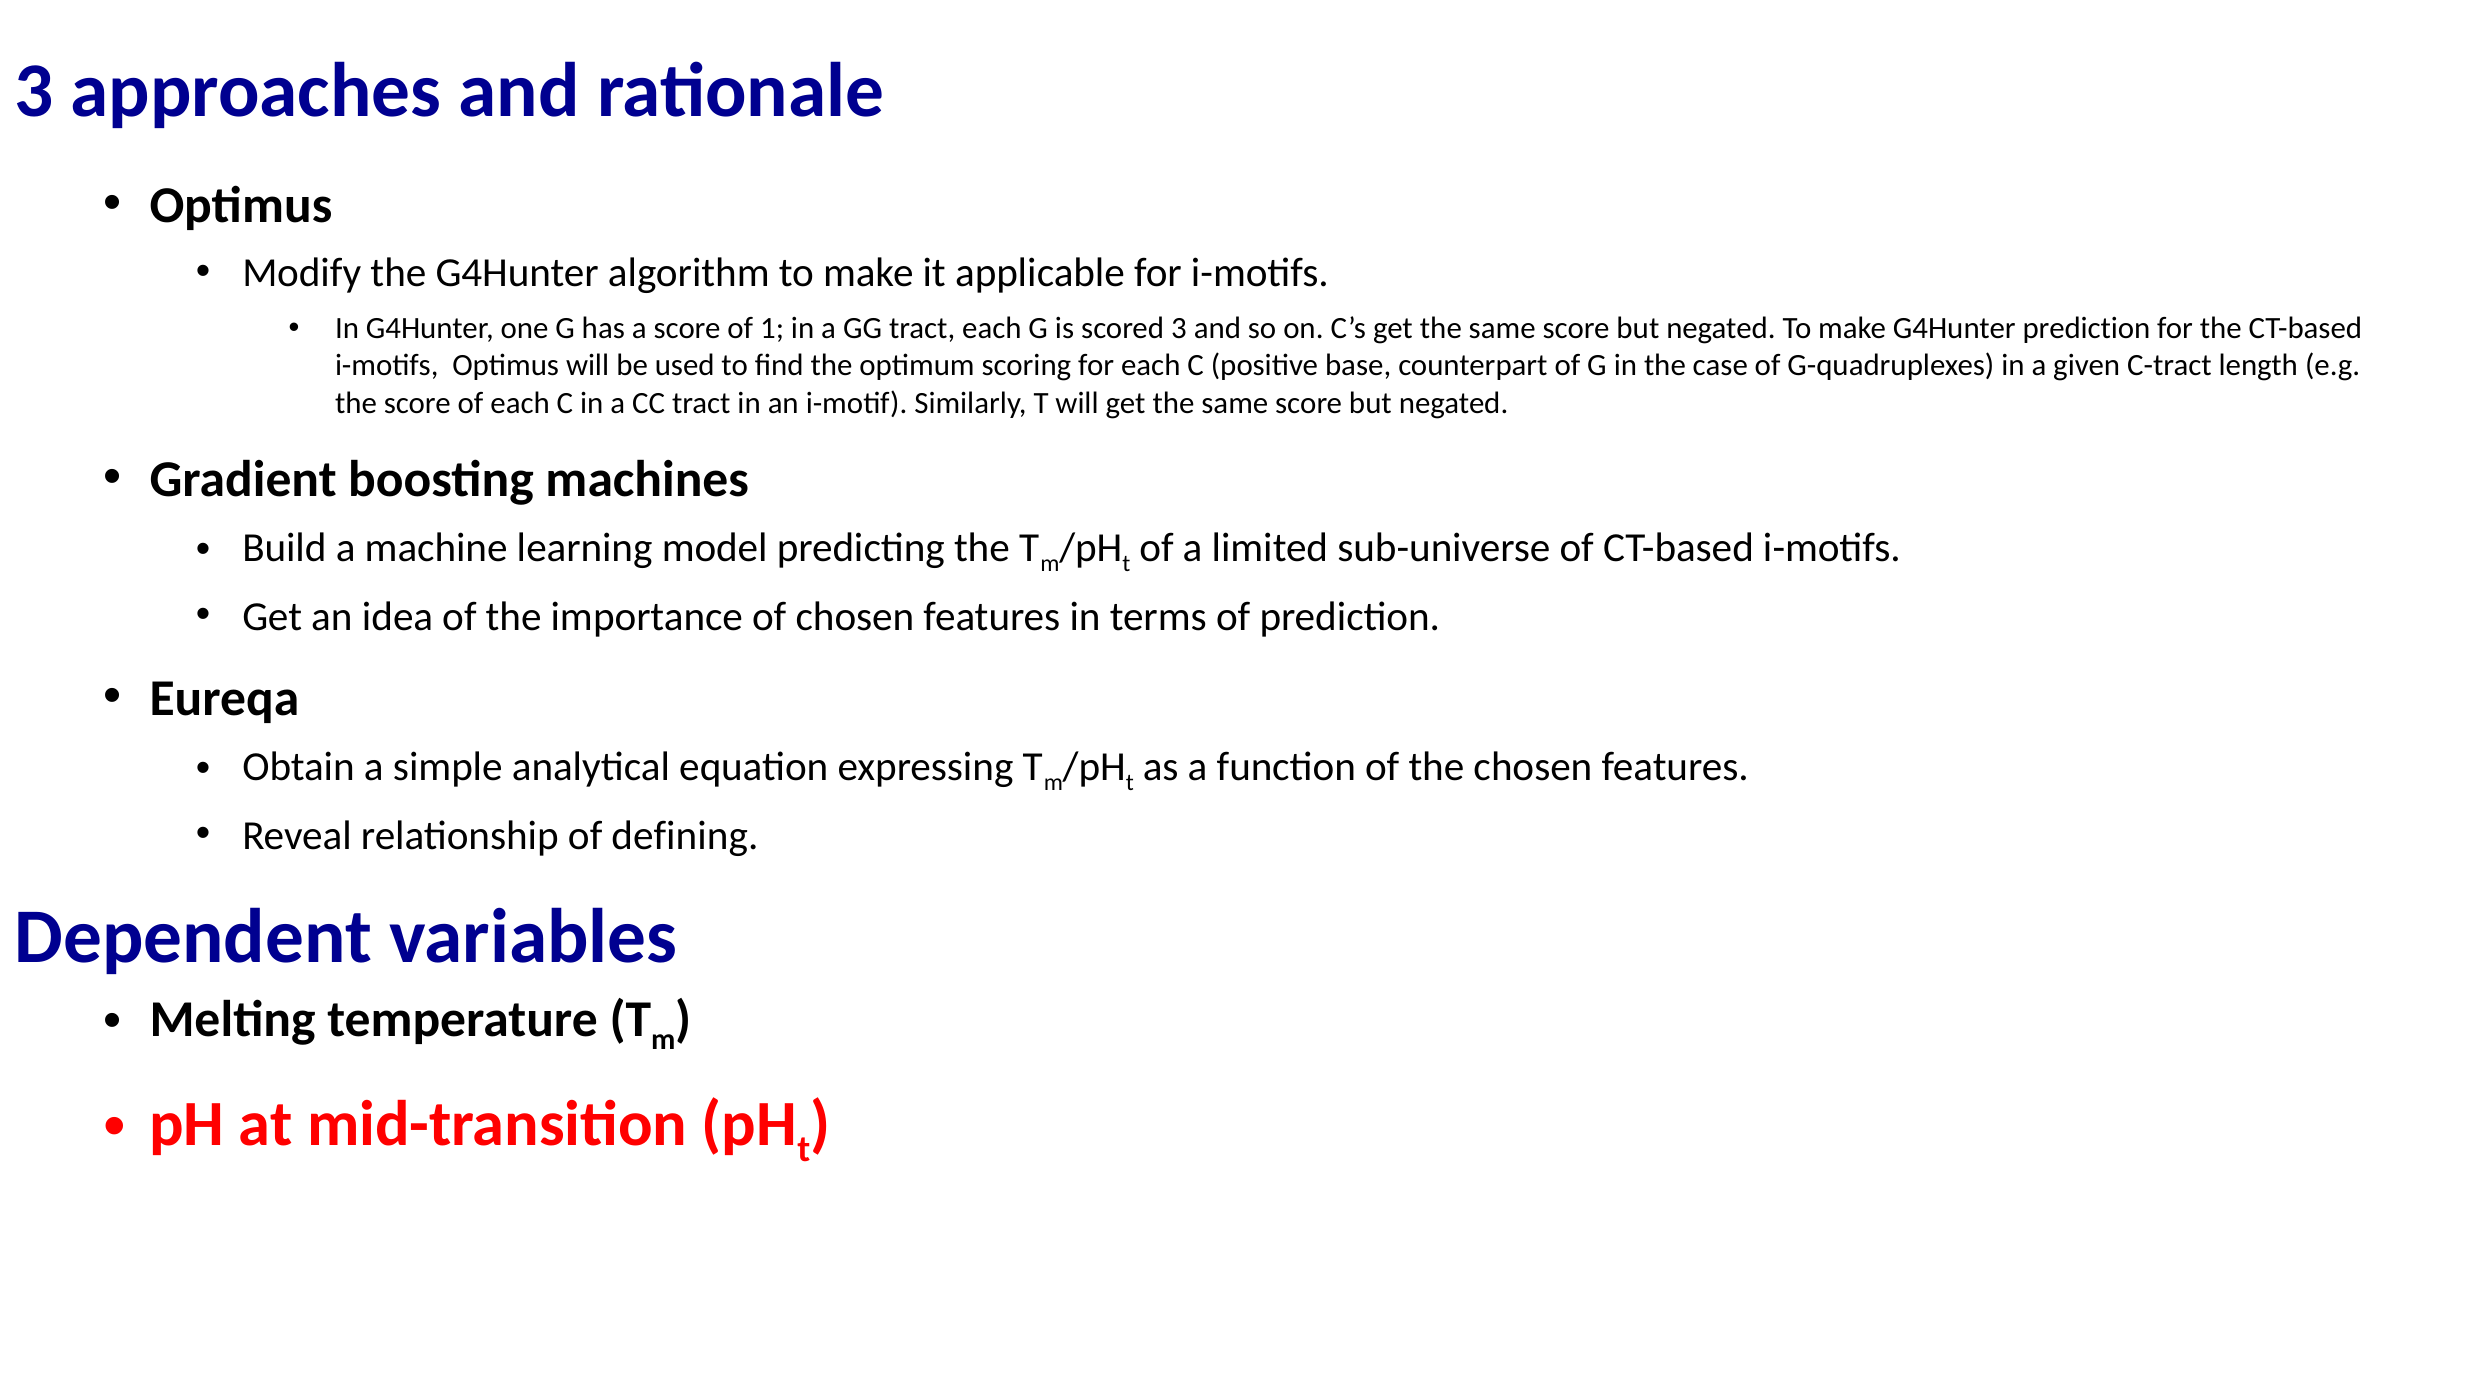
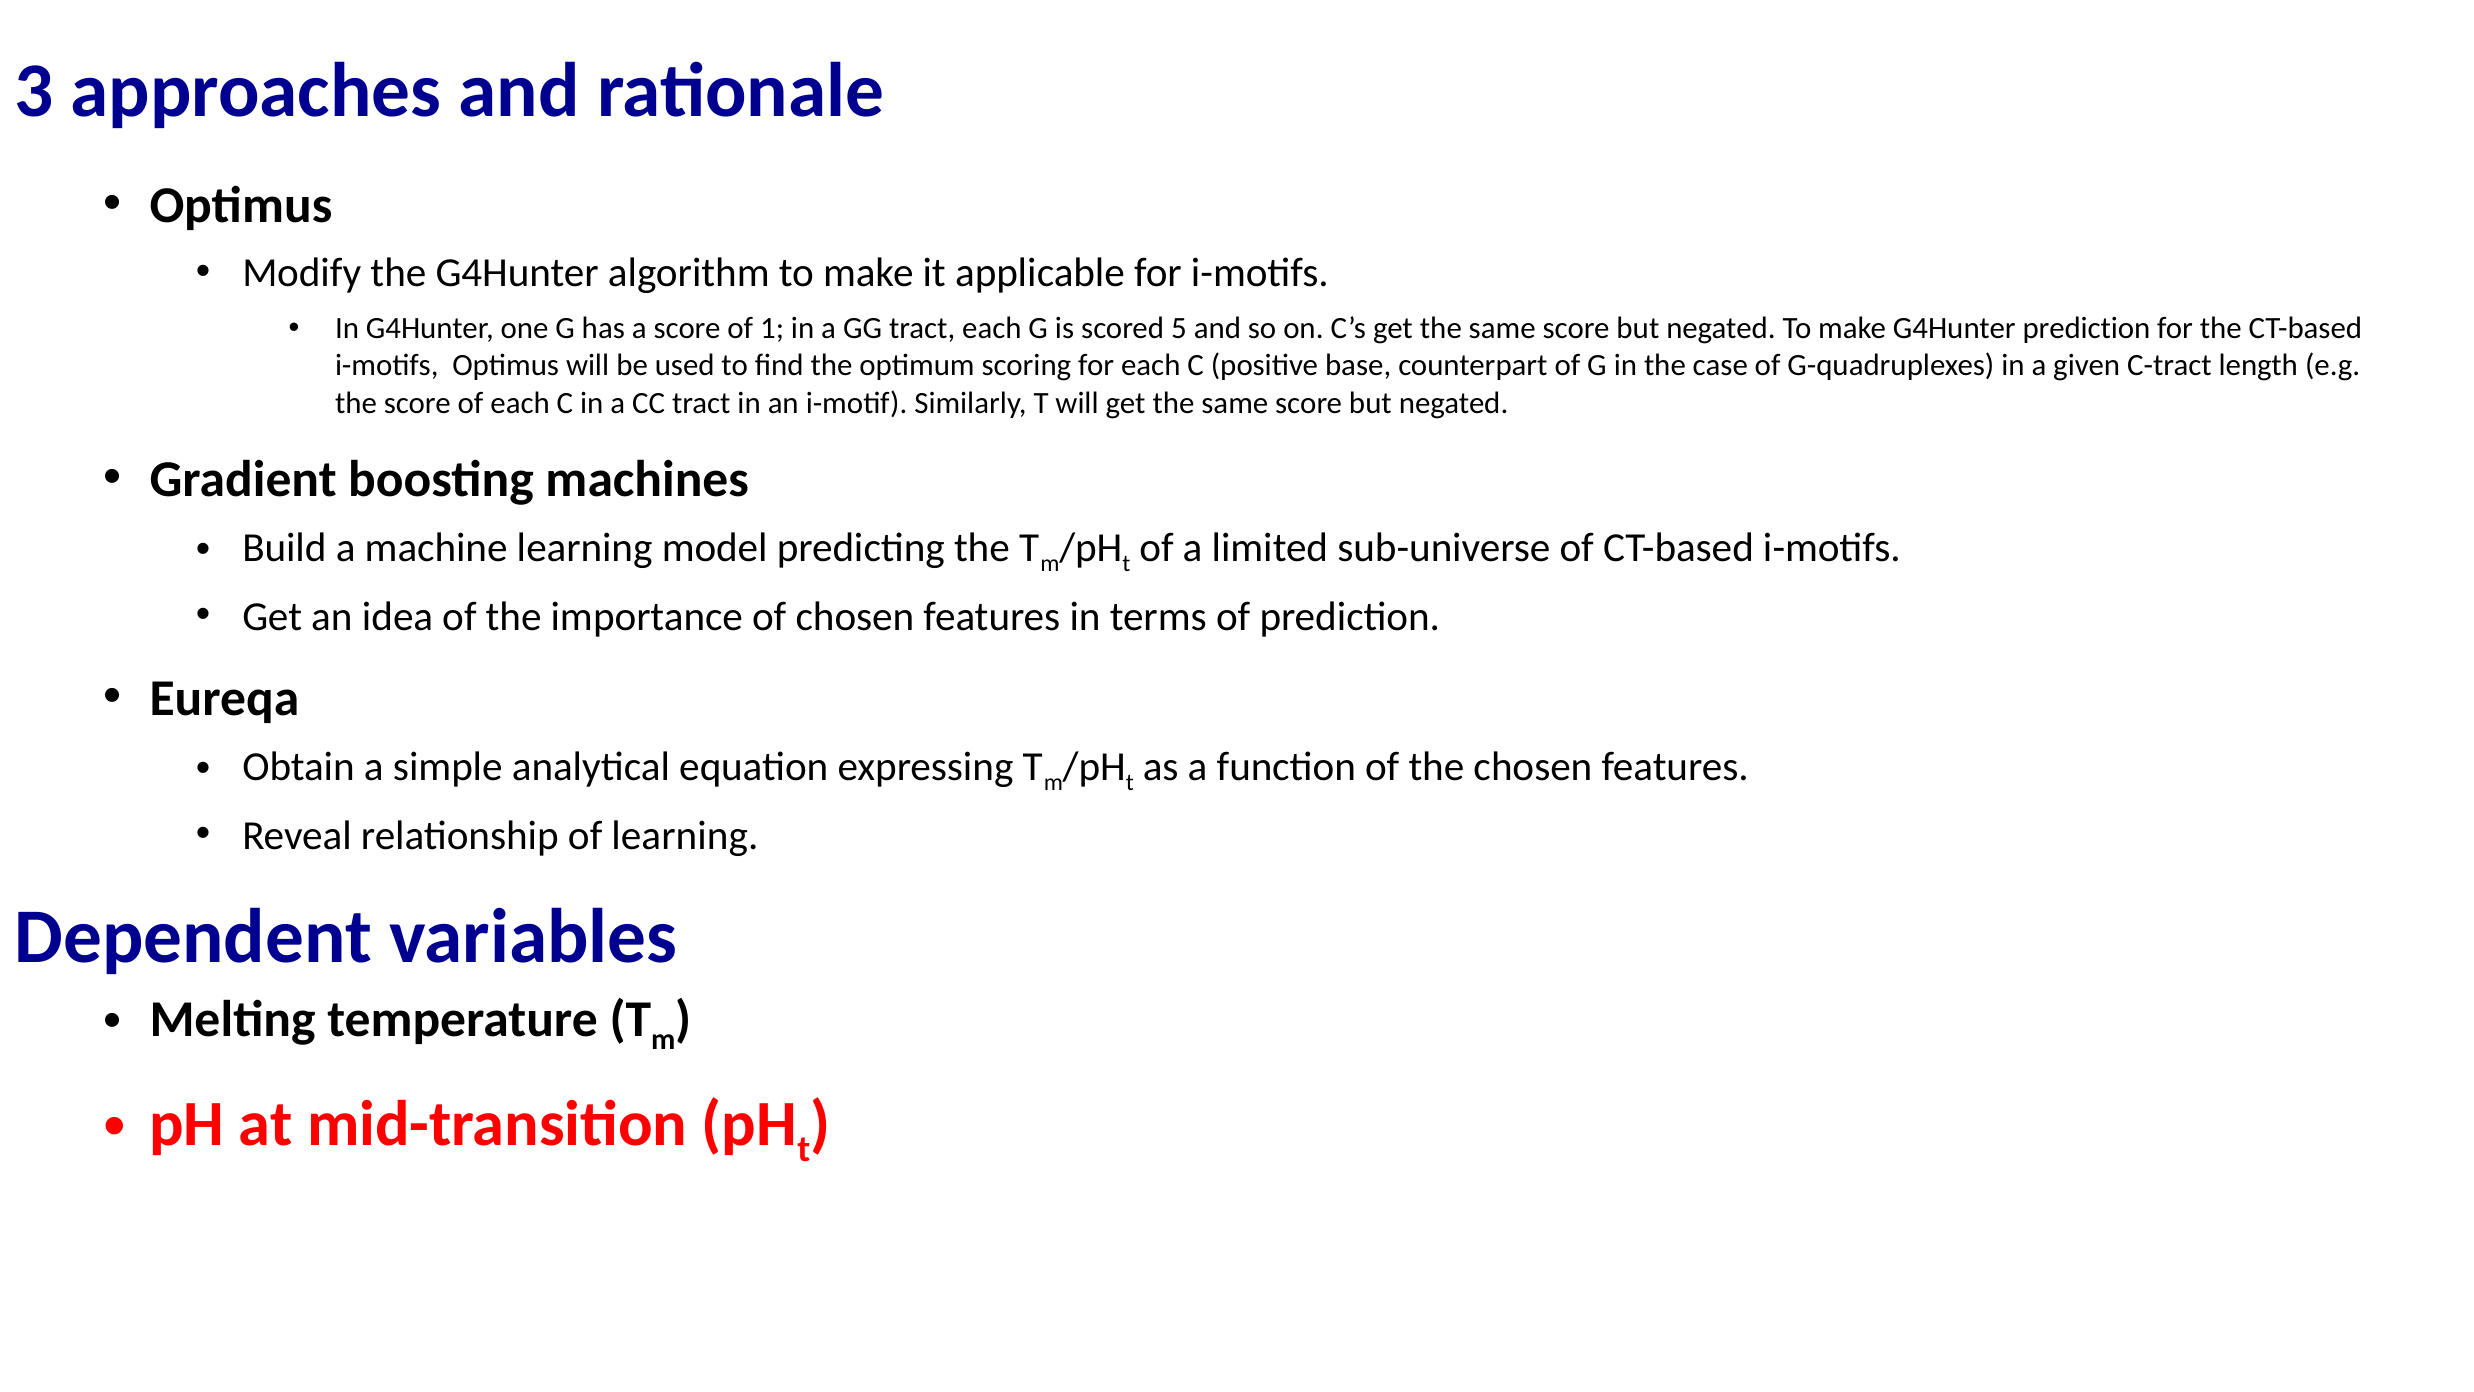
scored 3: 3 -> 5 (1179, 329)
of defining: defining -> learning (685, 835)
